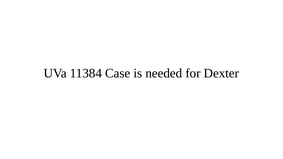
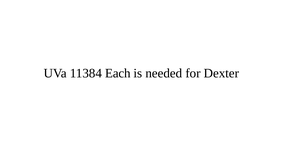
Case: Case -> Each (118, 73)
